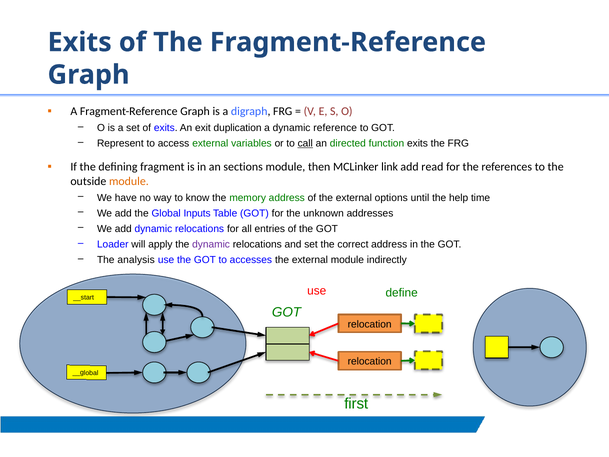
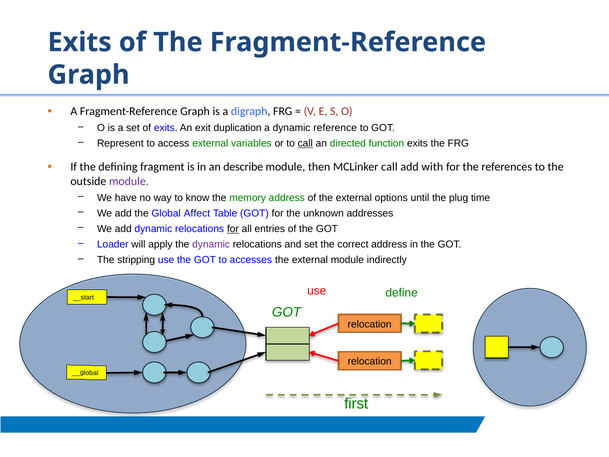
sections: sections -> describe (243, 167)
MCLinker link: link -> call (389, 167)
read: read -> with (432, 167)
module colour: orange -> purple (129, 181)
help: help -> plug (459, 198)
Inputs: Inputs -> Affect (197, 213)
for underline: none -> present (233, 229)
analysis: analysis -> stripping (136, 260)
